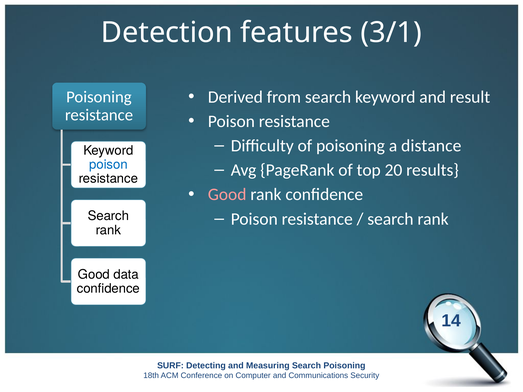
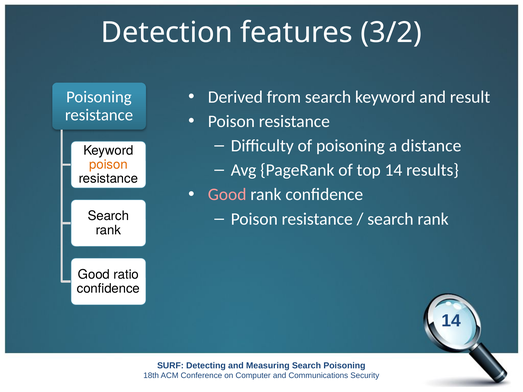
3/1: 3/1 -> 3/2 (391, 33)
poison colour: blue -> orange (108, 165)
top 20: 20 -> 14 (393, 170)
data: data -> ratio (126, 275)
